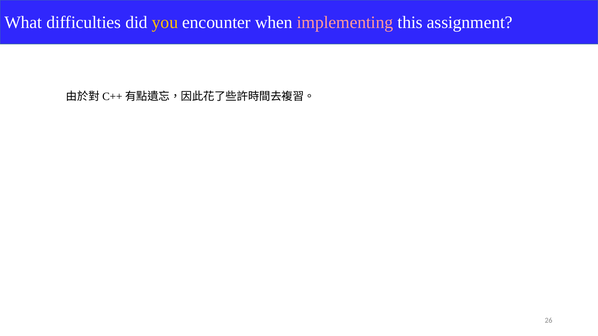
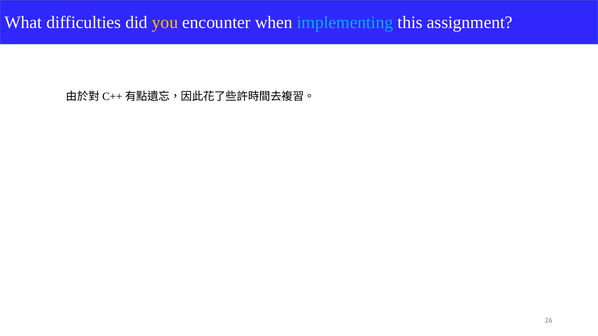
implementing colour: pink -> light blue (345, 23)
